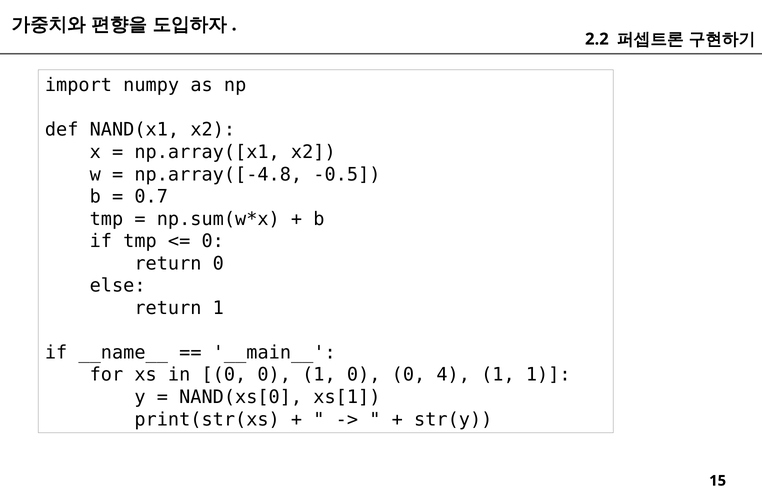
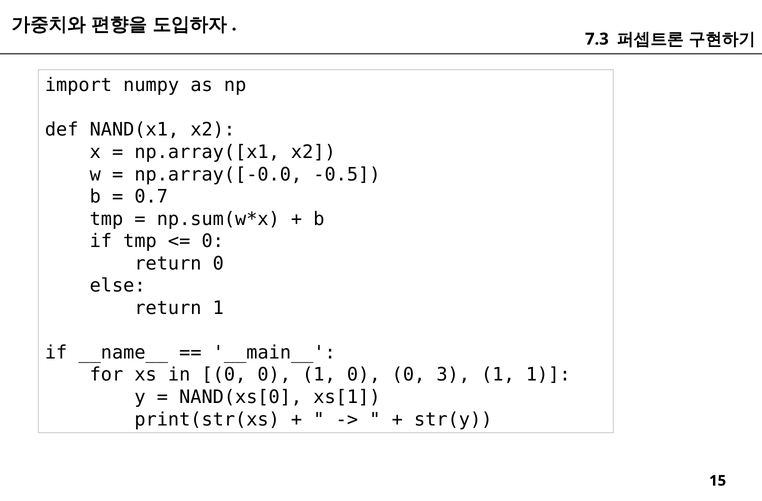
2.2: 2.2 -> 7.3 (597, 39)
np.array([-4.8: np.array([-4.8 -> np.array([-0.0 (218, 174)
4: 4 -> 3 (453, 374)
